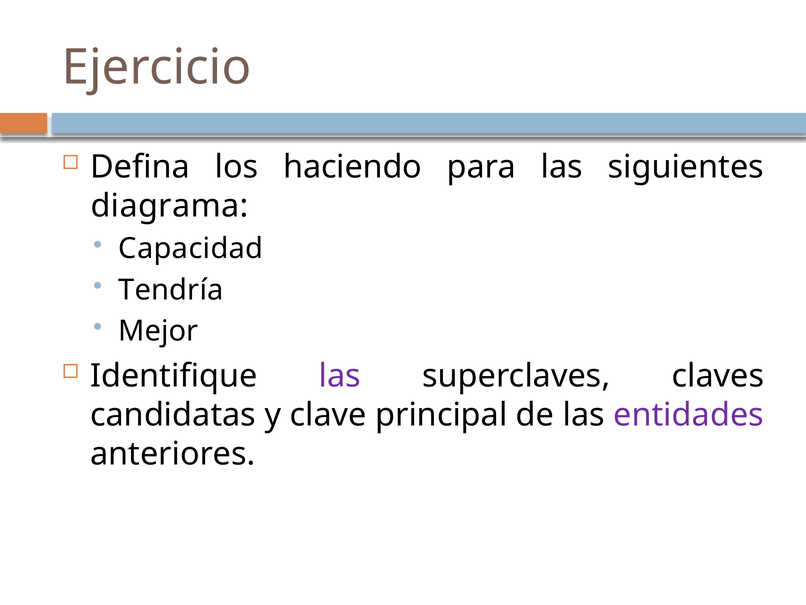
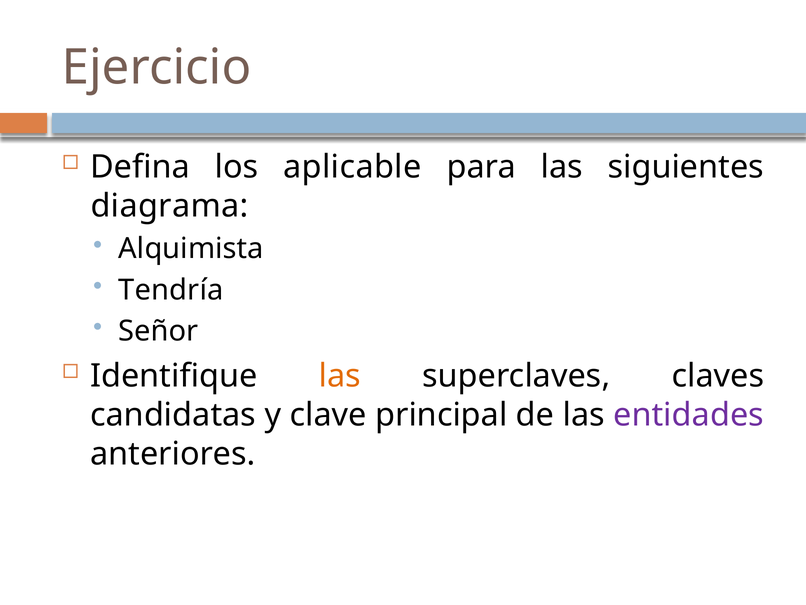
haciendo: haciendo -> aplicable (352, 167)
Capacidad: Capacidad -> Alquimista (191, 249)
Mejor: Mejor -> Señor (158, 331)
las colour: purple -> orange (340, 376)
